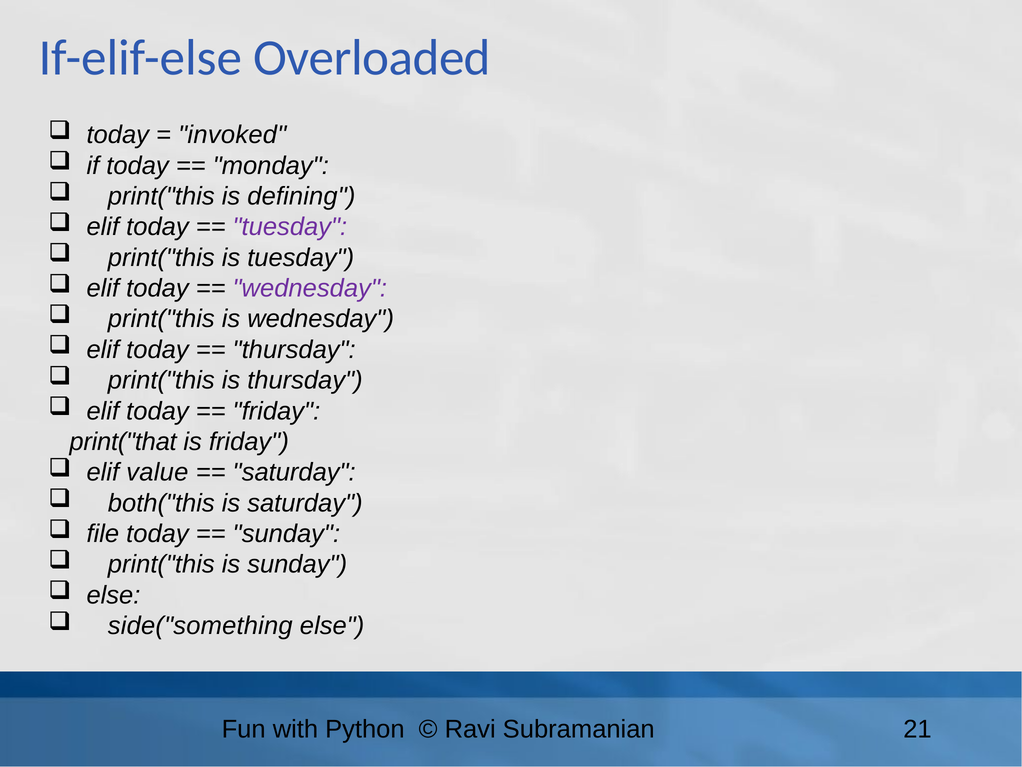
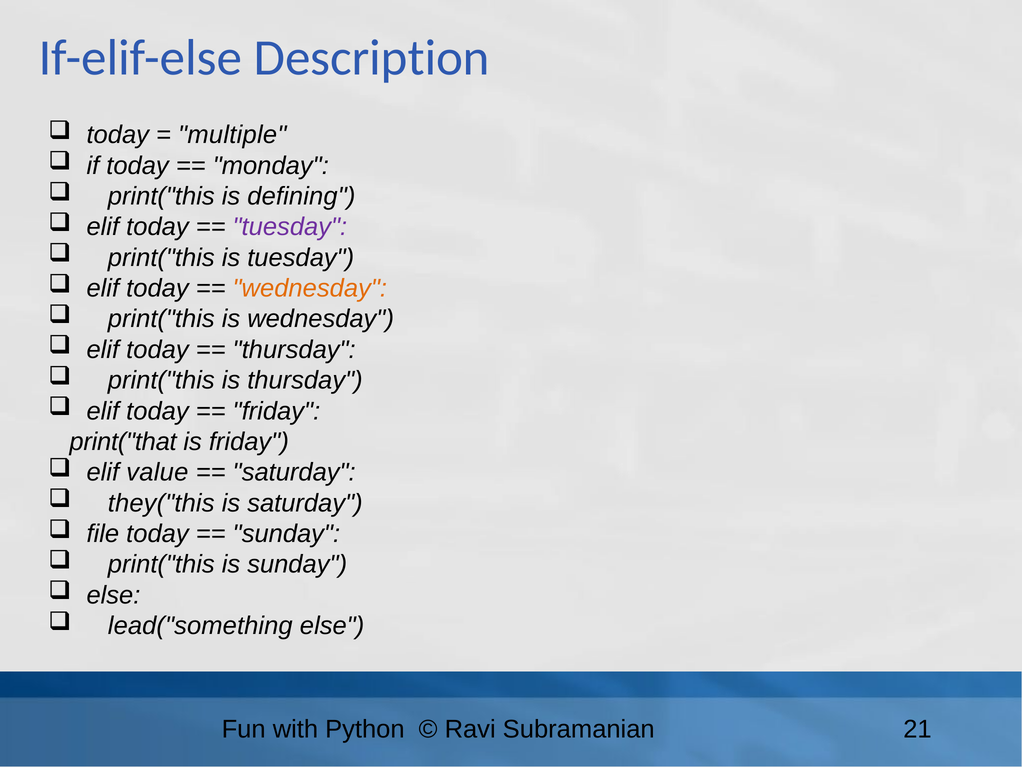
Overloaded: Overloaded -> Description (372, 58)
invoked: invoked -> multiple (232, 135)
wednesday colour: purple -> orange (310, 288)
both("this: both("this -> they("this (161, 503)
side("something: side("something -> lead("something (200, 625)
